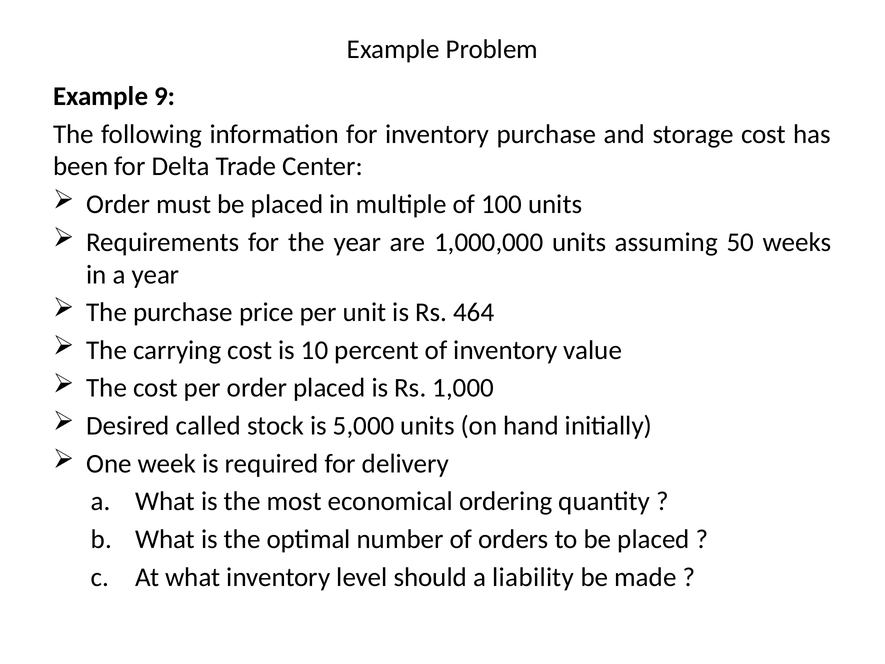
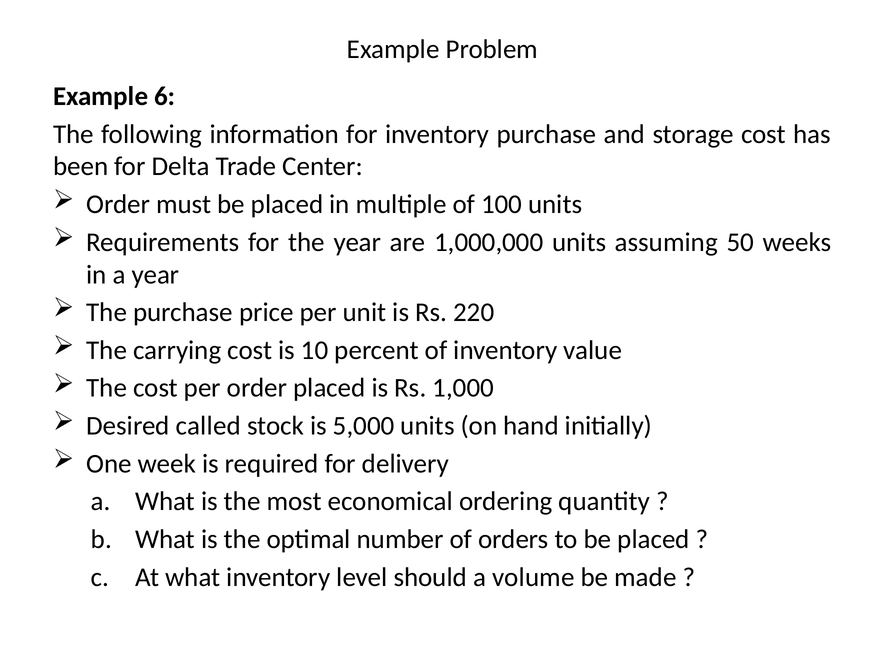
9: 9 -> 6 (165, 96)
464: 464 -> 220 (474, 312)
liability: liability -> volume (533, 577)
